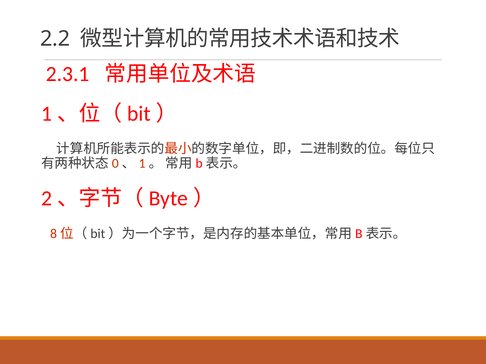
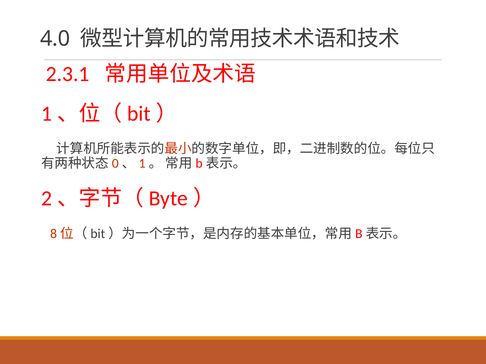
2.2: 2.2 -> 4.0 (55, 39)
